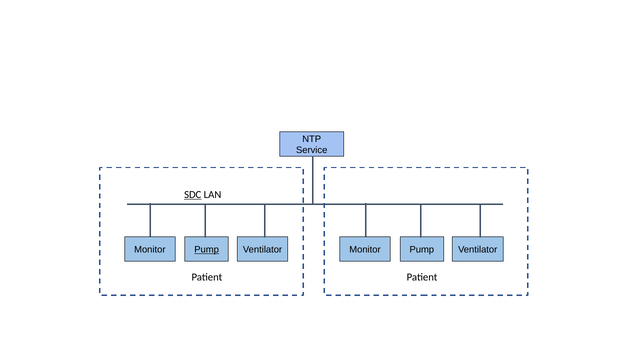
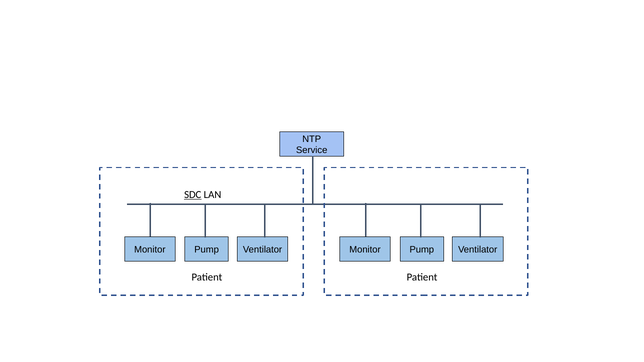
Pump underline: present -> none (207, 250)
